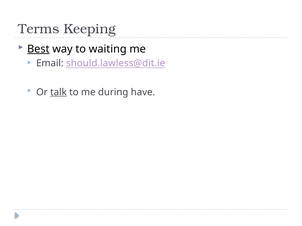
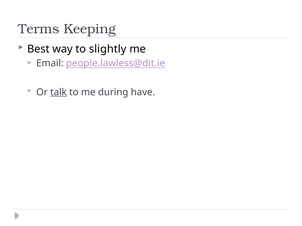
Best underline: present -> none (38, 49)
waiting: waiting -> slightly (108, 49)
should.lawless@dit.ie: should.lawless@dit.ie -> people.lawless@dit.ie (116, 63)
